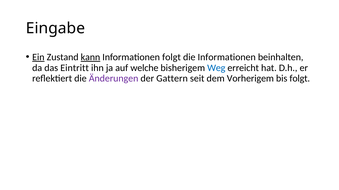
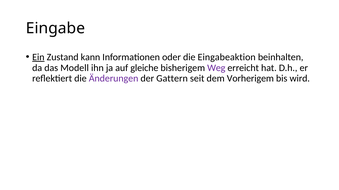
kann underline: present -> none (90, 57)
Informationen folgt: folgt -> oder (172, 57)
die Informationen: Informationen -> Eingabeaktion (227, 57)
Eintritt: Eintritt -> Modell (75, 68)
welche: welche -> gleiche (144, 68)
Weg colour: blue -> purple (216, 68)
bis folgt: folgt -> wird (300, 79)
